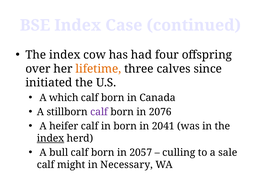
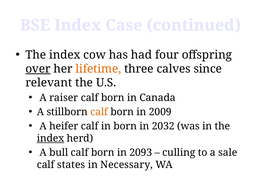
over underline: none -> present (38, 69)
initiated: initiated -> relevant (49, 83)
which: which -> raiser (64, 98)
calf colour: purple -> orange (99, 112)
2076: 2076 -> 2009 (160, 112)
2041: 2041 -> 2032 (163, 126)
2057: 2057 -> 2093 (141, 152)
might: might -> states (71, 164)
